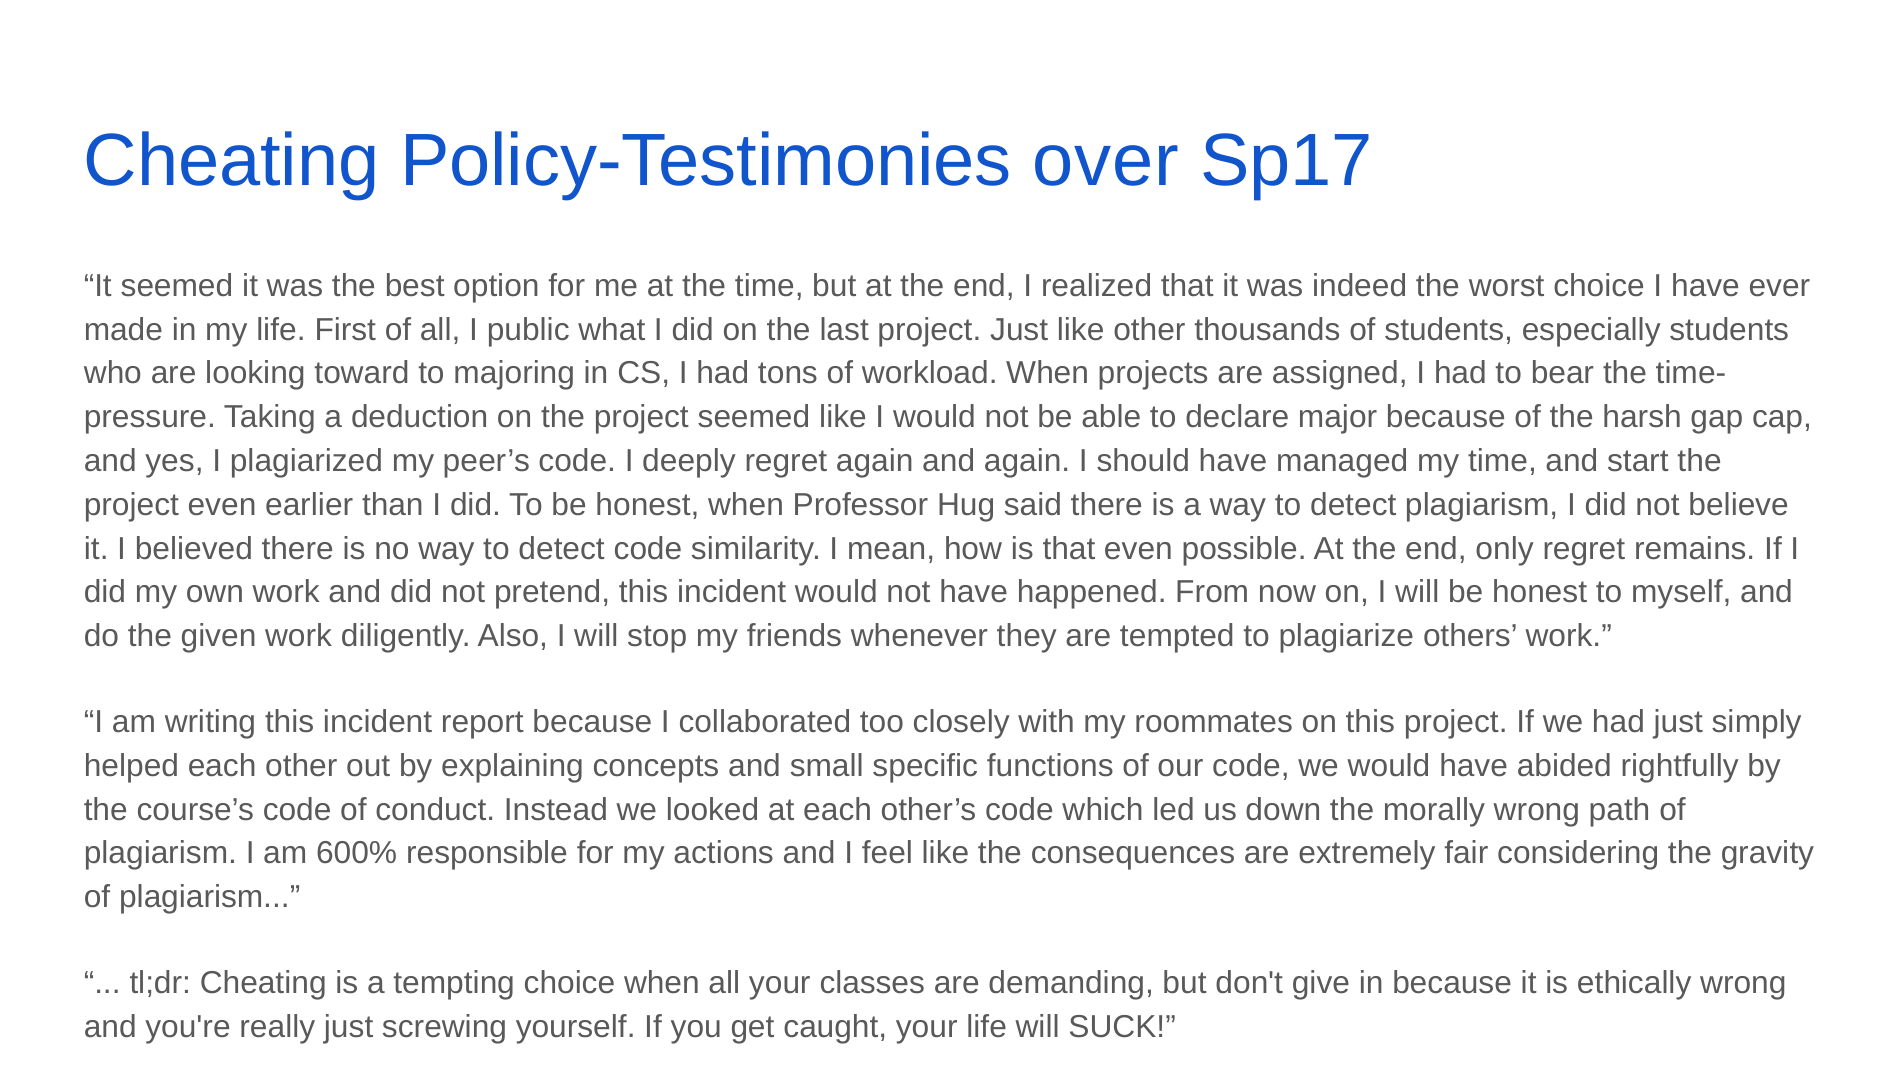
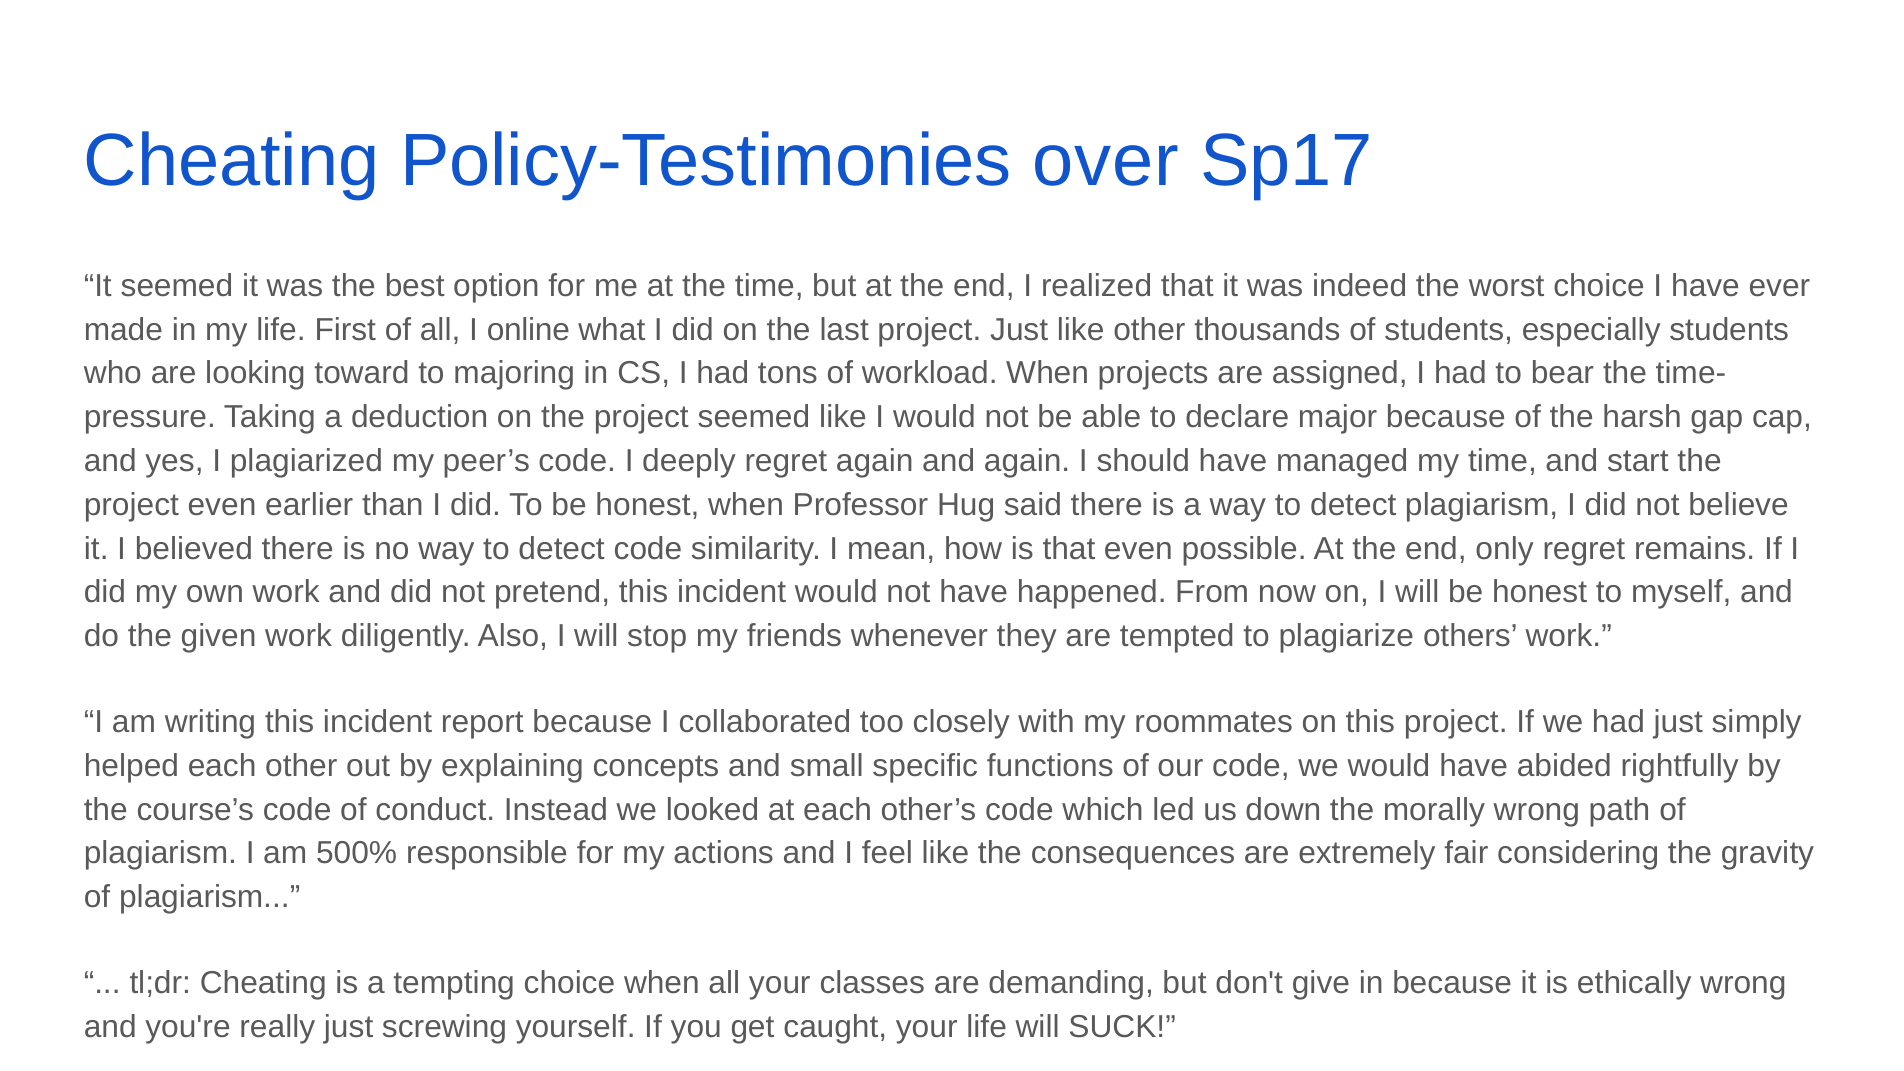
public: public -> online (528, 330)
600%: 600% -> 500% (357, 854)
